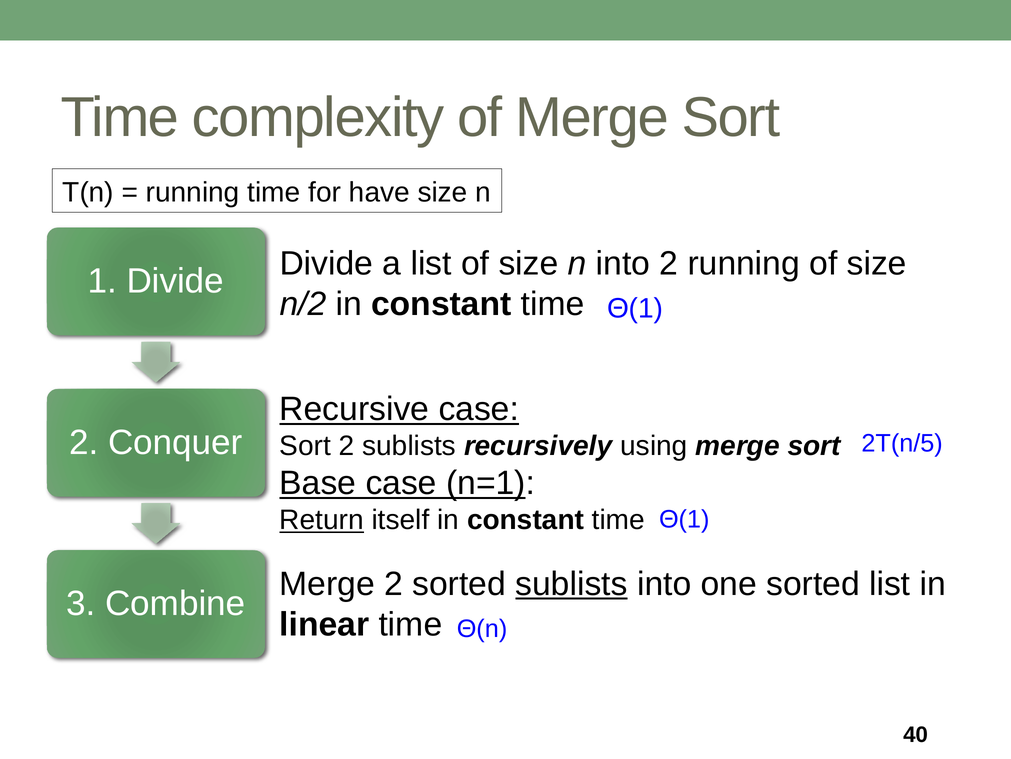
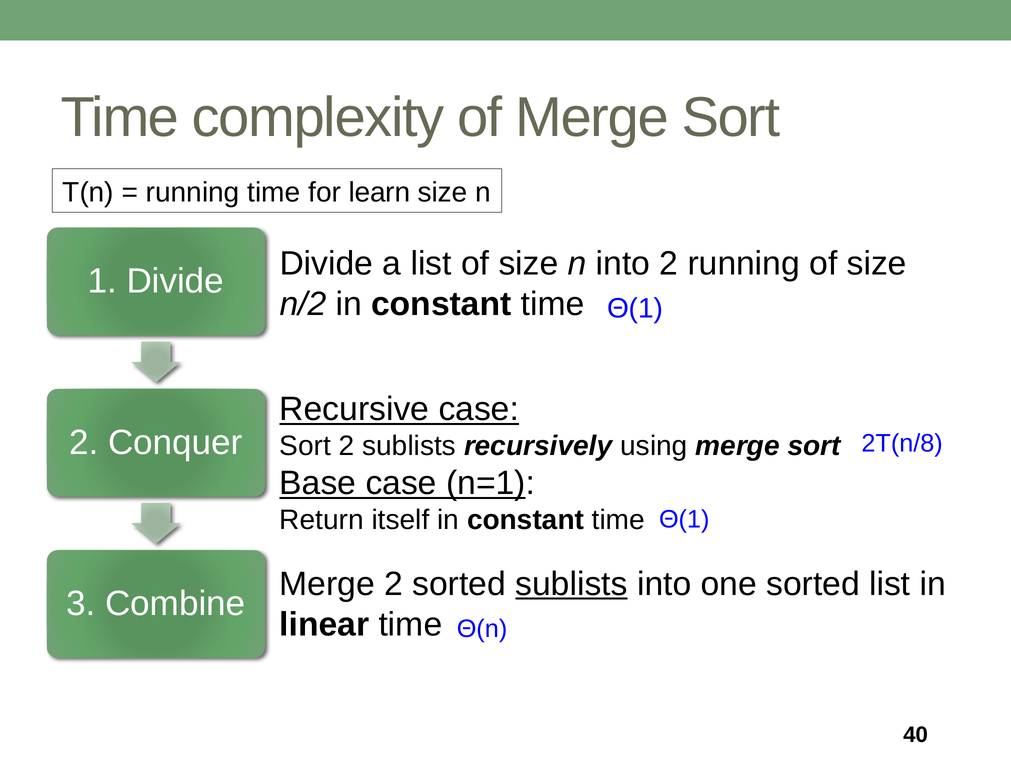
have: have -> learn (379, 192)
2T(n/5: 2T(n/5 -> 2T(n/8 (902, 443)
Return underline: present -> none (322, 520)
